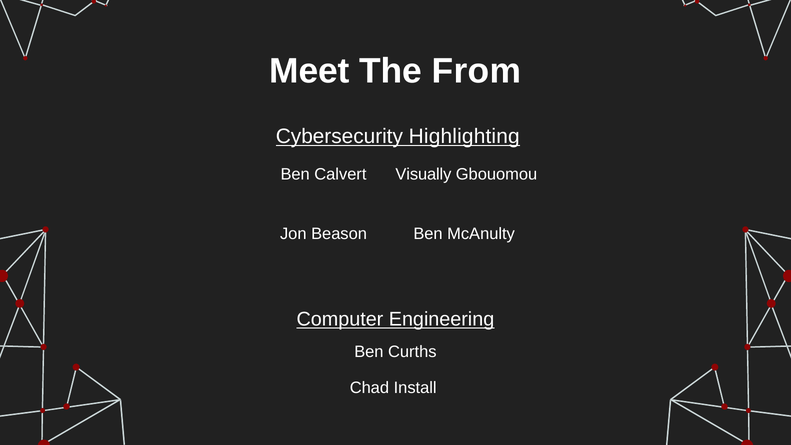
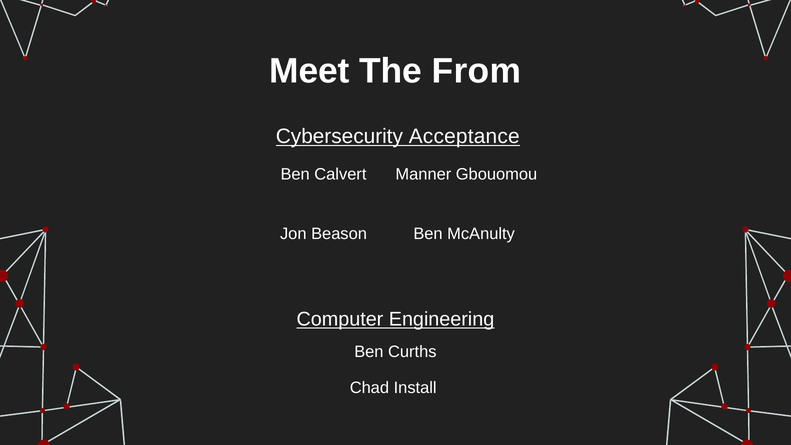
Highlighting: Highlighting -> Acceptance (464, 136)
Visually: Visually -> Manner (423, 175)
